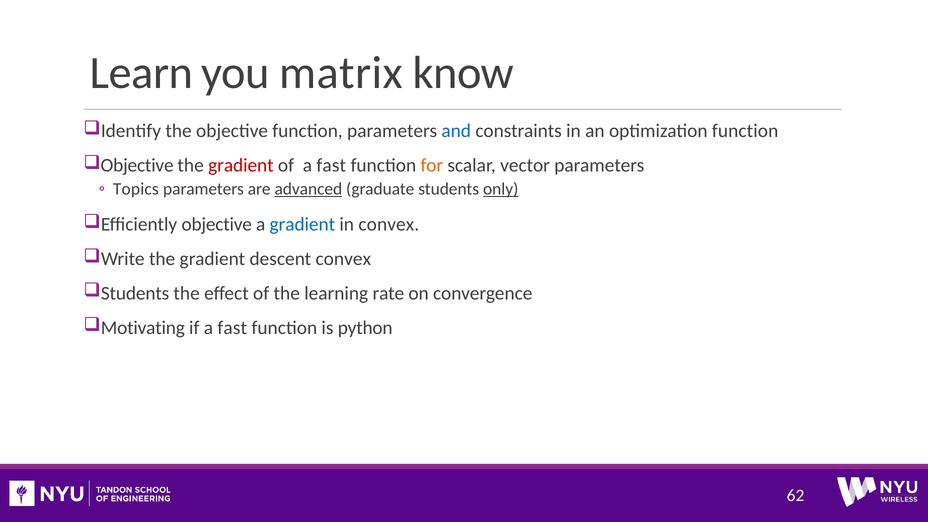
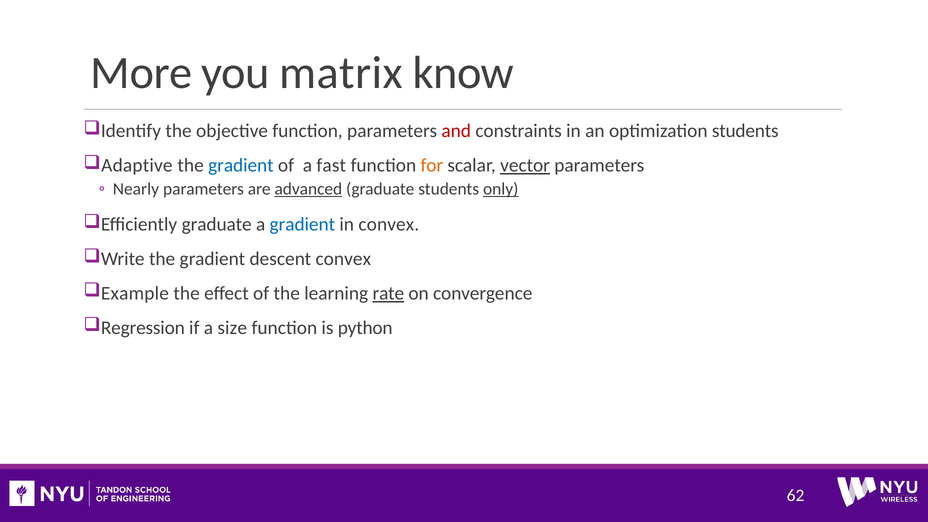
Learn: Learn -> More (141, 73)
and colour: blue -> red (456, 131)
optimization function: function -> students (745, 131)
Objective: Objective -> Adaptive (137, 165)
gradient colour: red -> blue (241, 165)
vector underline: none -> present (525, 165)
Topics: Topics -> Nearly (136, 189)
Efficiently objective: objective -> graduate (217, 224)
Students: Students -> Example (135, 293)
rate underline: none -> present (388, 293)
Motivating: Motivating -> Regression (143, 328)
if a fast: fast -> size (232, 328)
